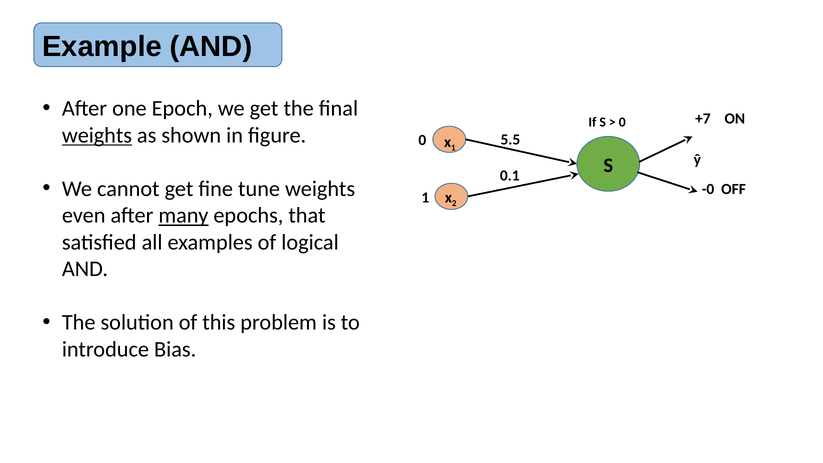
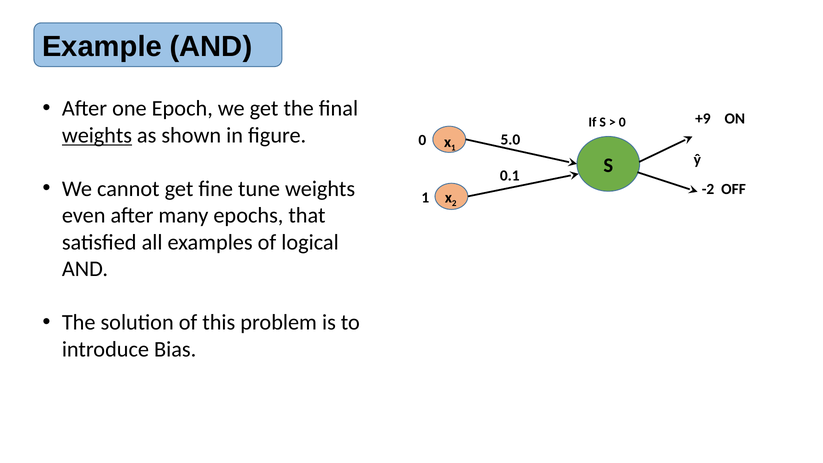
+7: +7 -> +9 (703, 119)
5.5: 5.5 -> 5.0 (510, 140)
-0: -0 -> -2 (708, 189)
many underline: present -> none (183, 216)
